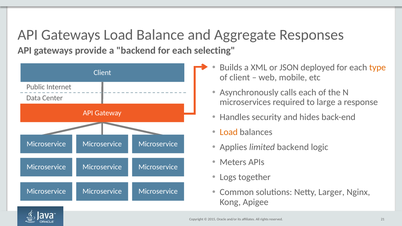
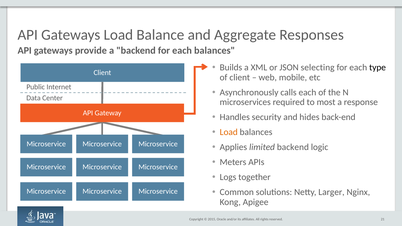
each selecting: selecting -> balances (215, 51)
deployed: deployed -> selecting (318, 67)
type colour: orange -> black (378, 67)
large: large -> most (326, 102)
